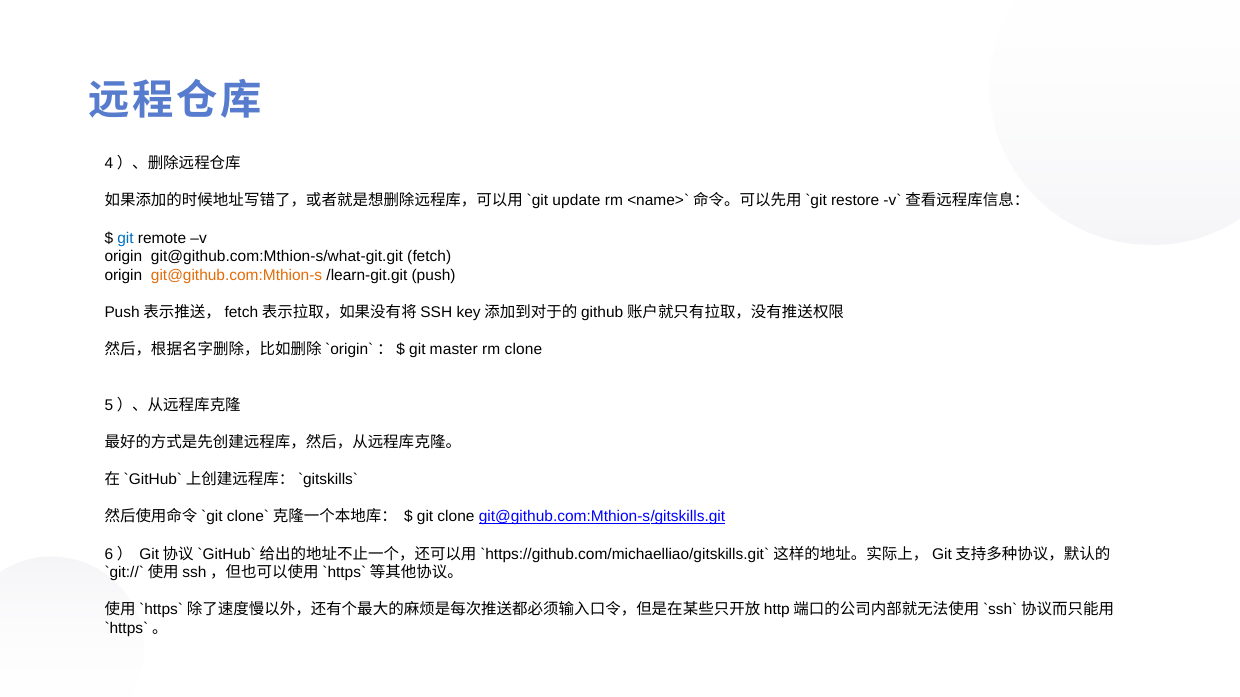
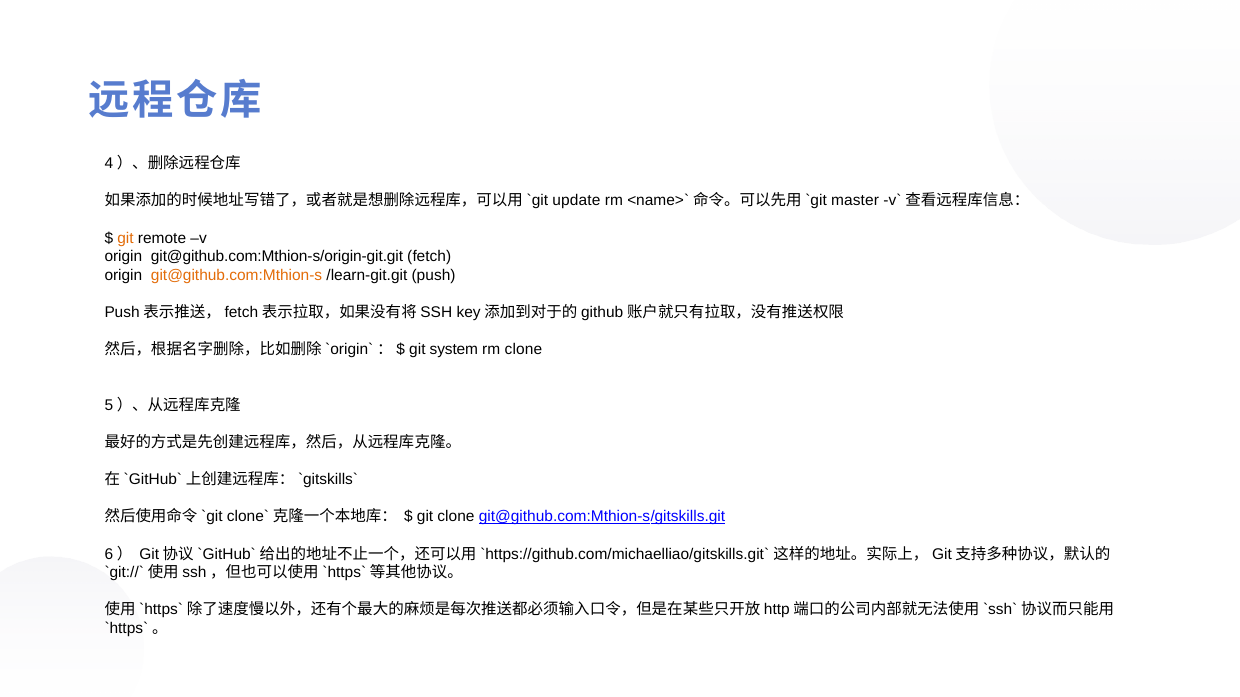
restore: restore -> master (855, 201)
git colour: blue -> orange (126, 238)
git@github.com:Mthion-s/what-git.git: git@github.com:Mthion-s/what-git.git -> git@github.com:Mthion-s/origin-git.git (277, 257)
master: master -> system (454, 350)
